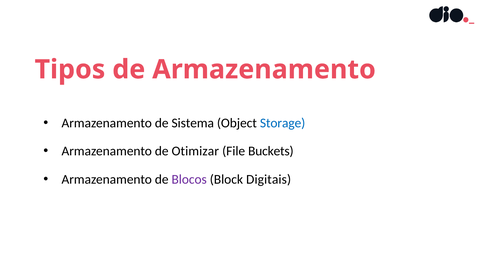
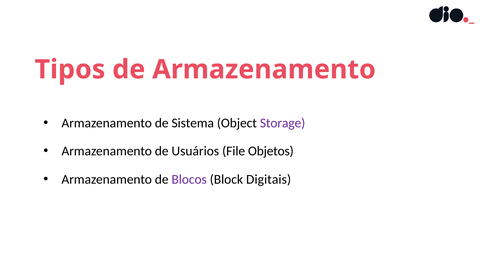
Storage colour: blue -> purple (283, 123)
Otimizar: Otimizar -> Usuários (195, 151)
Buckets: Buckets -> Objetos (271, 151)
